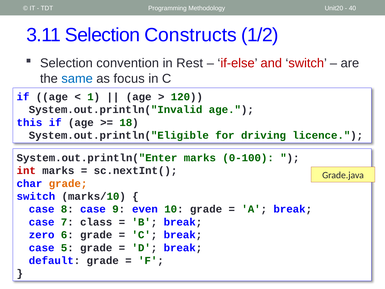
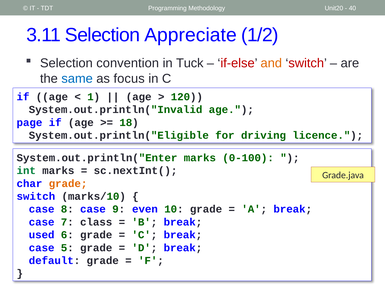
Constructs: Constructs -> Appreciate (191, 35)
Rest: Rest -> Tuck (190, 63)
and colour: red -> orange (271, 63)
this: this -> page (29, 122)
int colour: red -> green (26, 170)
zero: zero -> used (42, 235)
